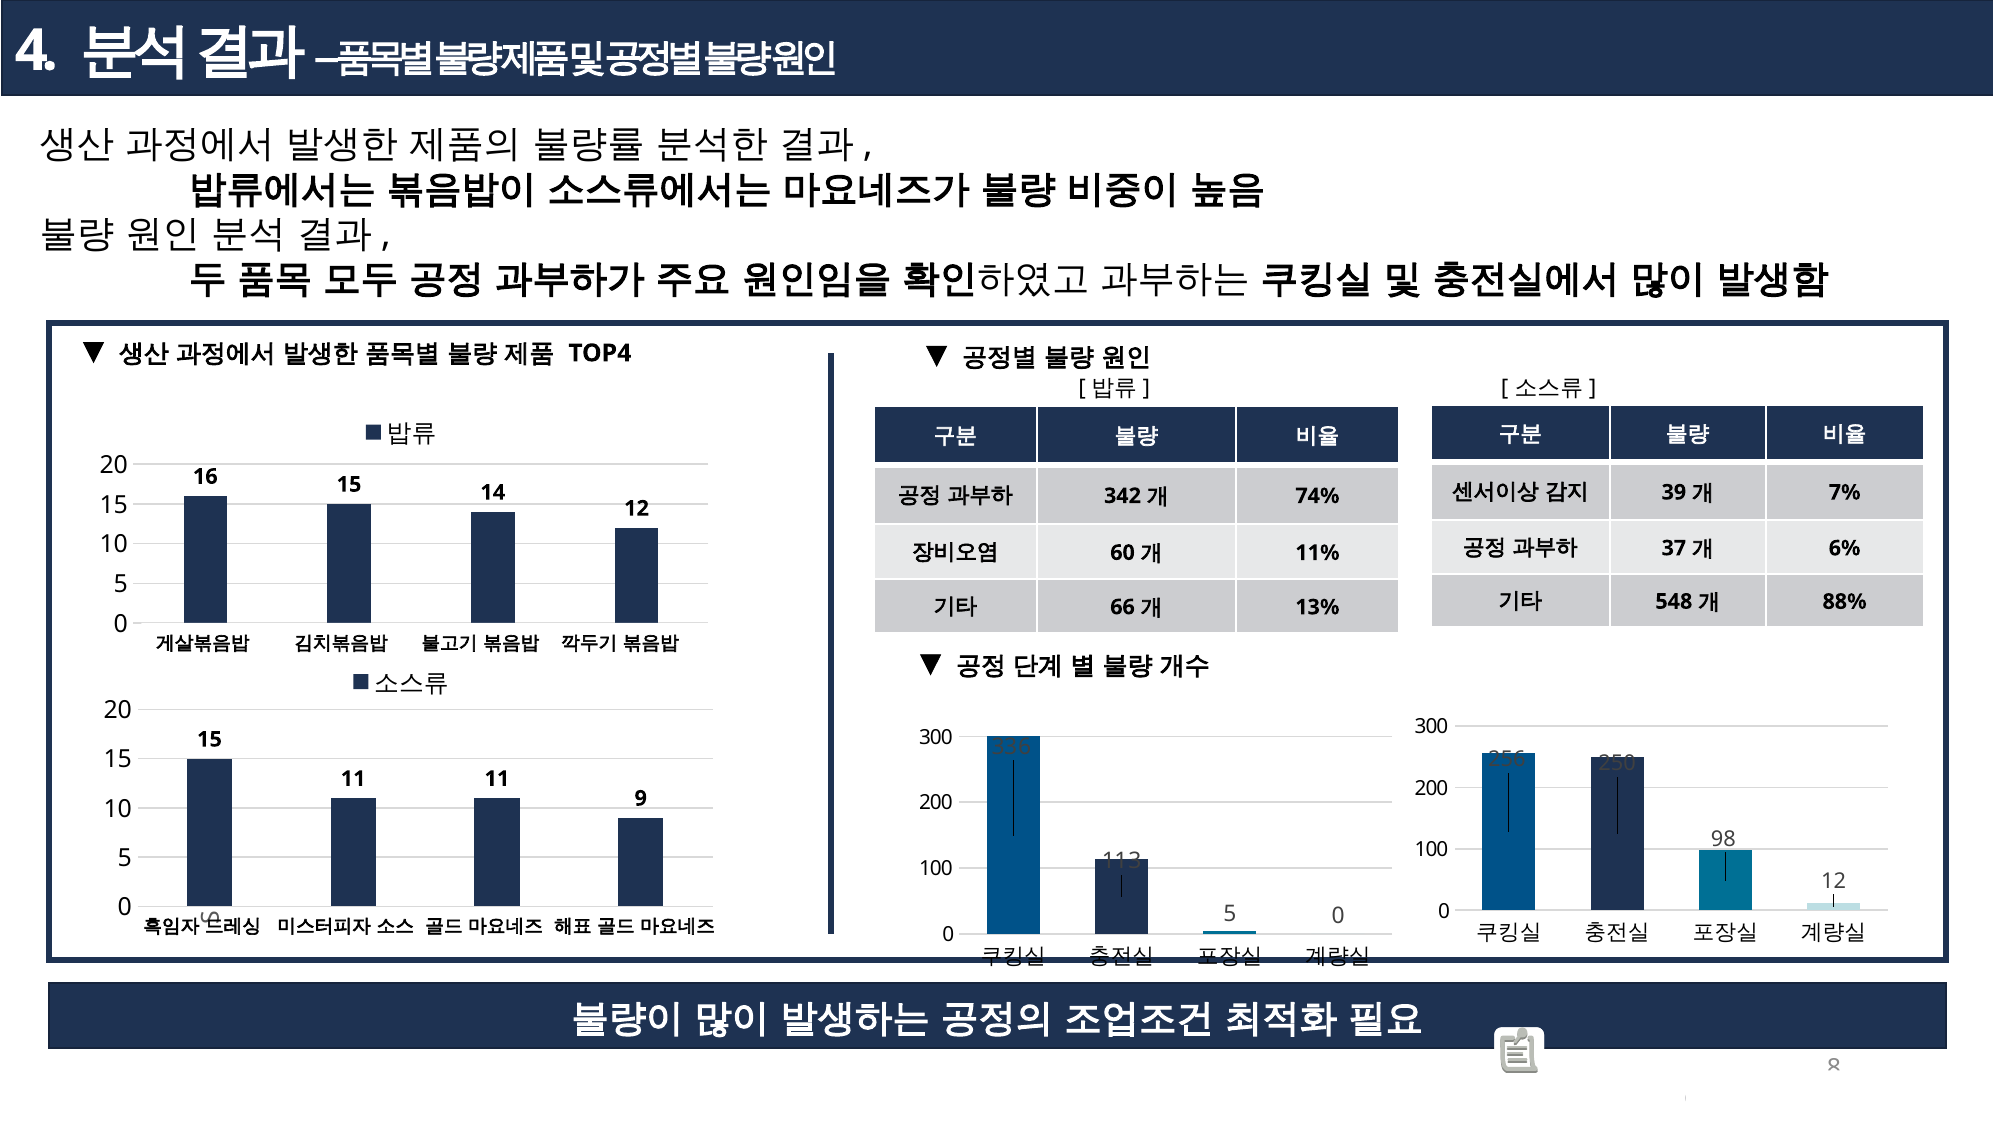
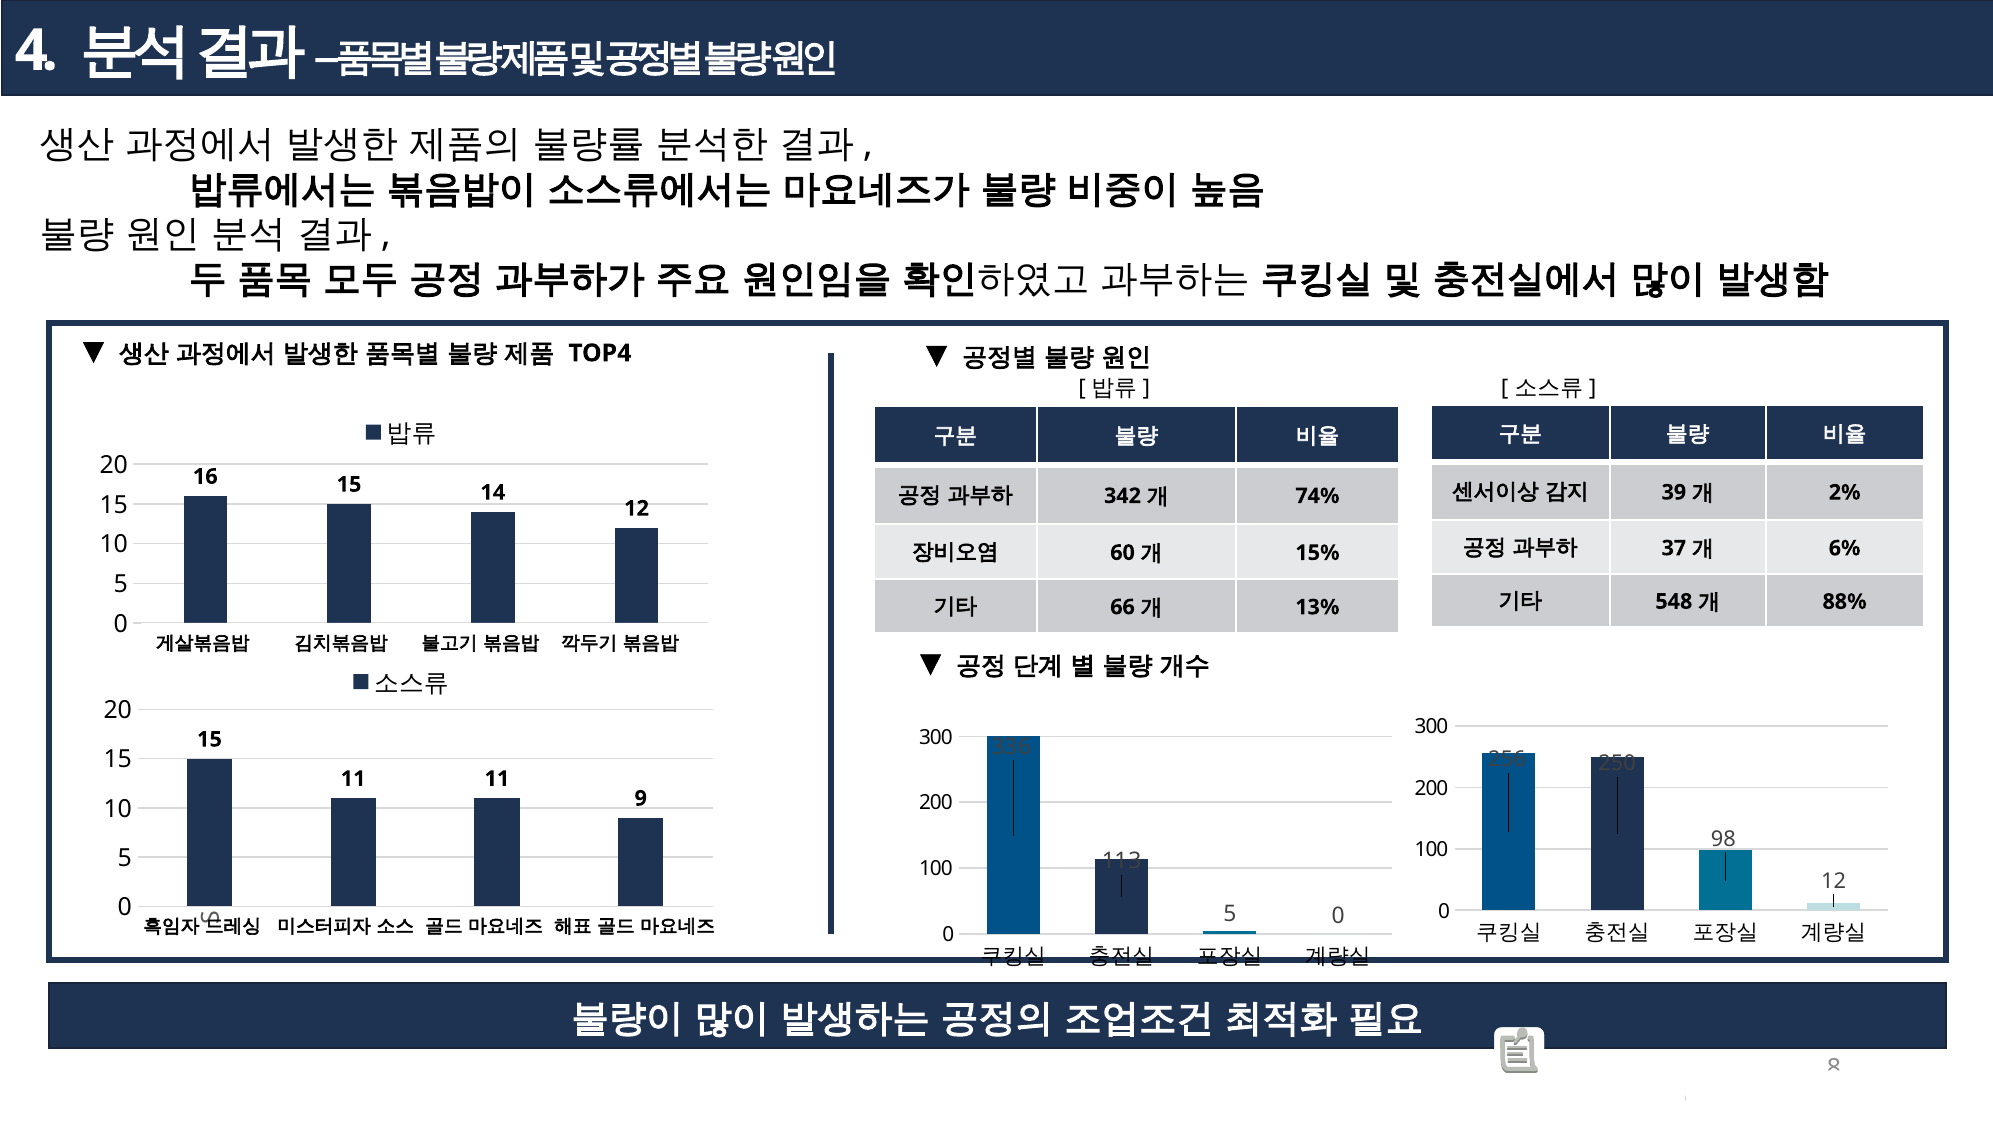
7%: 7% -> 2% (1845, 492)
11%: 11% -> 15% (1317, 553)
